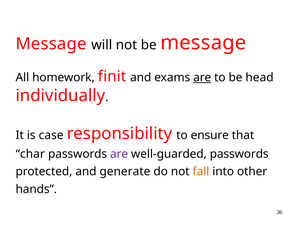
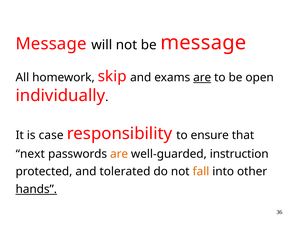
finit: finit -> skip (112, 76)
head: head -> open (260, 78)
char: char -> next (30, 154)
are colour: purple -> orange (119, 154)
well-guarded passwords: passwords -> instruction (239, 154)
generate: generate -> tolerated (125, 172)
hands underline: none -> present (36, 189)
